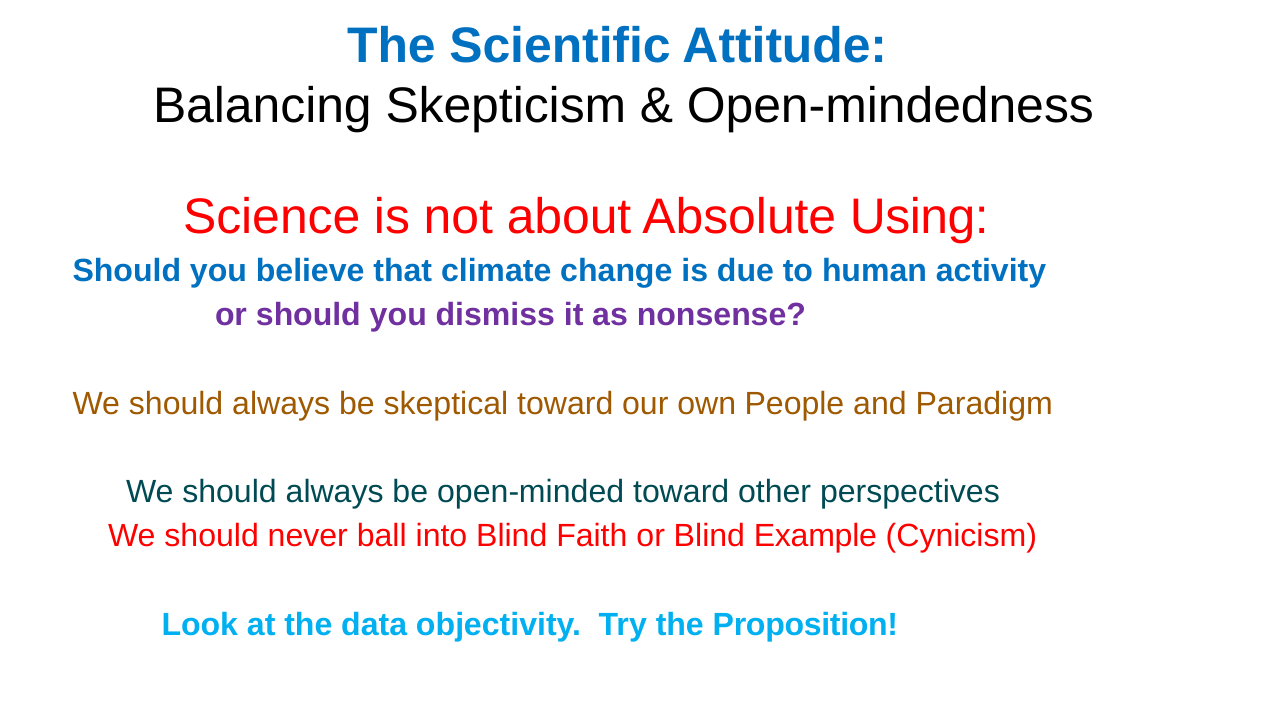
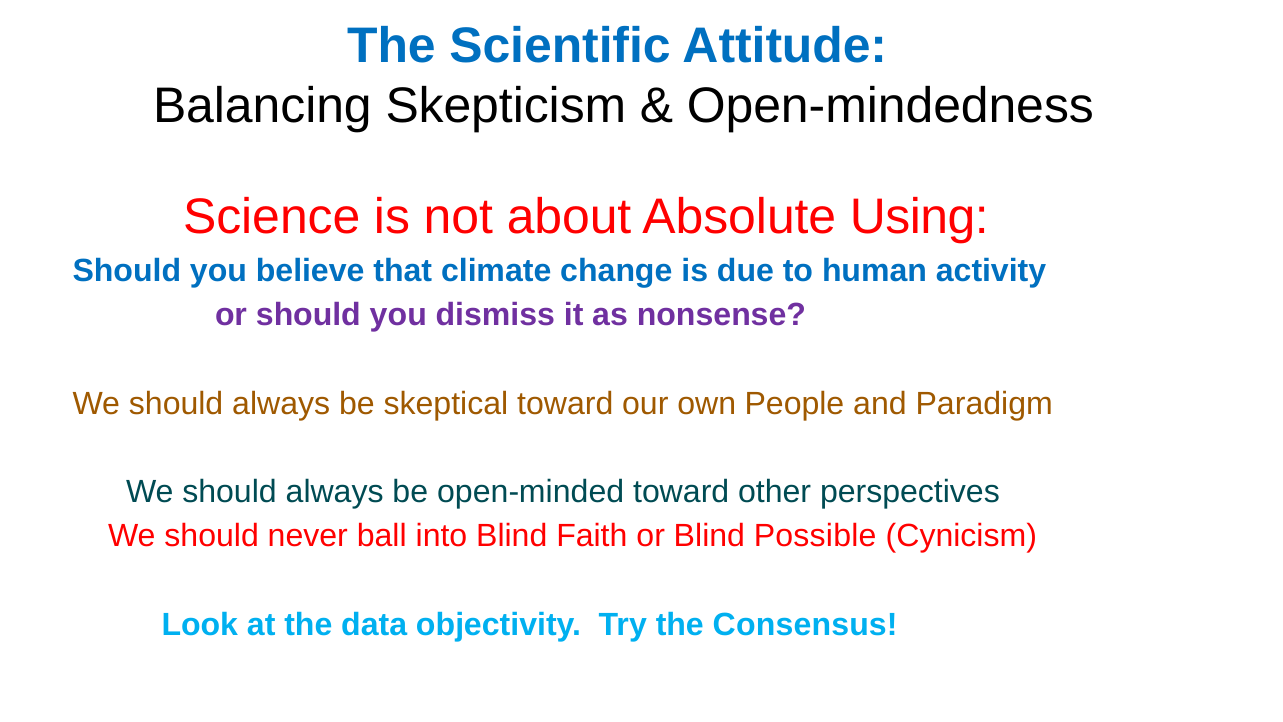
Example: Example -> Possible (815, 536)
Proposition: Proposition -> Consensus (805, 625)
